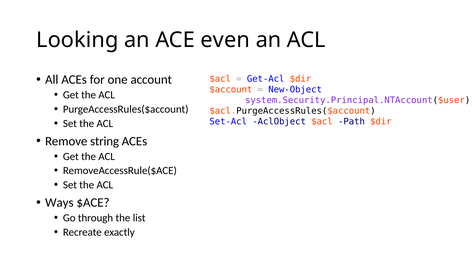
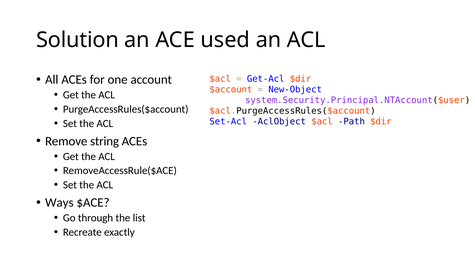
Looking: Looking -> Solution (77, 40)
even: even -> used (225, 40)
